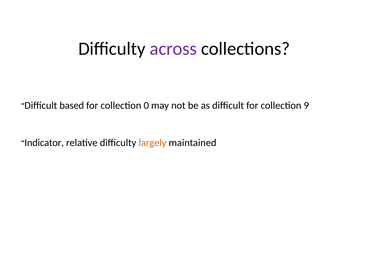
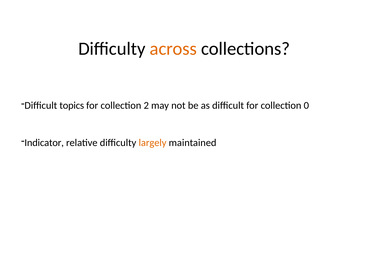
across colour: purple -> orange (173, 49)
based: based -> topics (72, 105)
0: 0 -> 2 (146, 105)
9: 9 -> 0 (306, 105)
